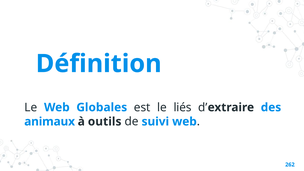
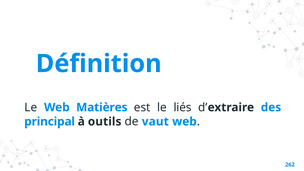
Globales: Globales -> Matières (102, 107)
animaux: animaux -> principal (50, 122)
suivi: suivi -> vaut (155, 122)
